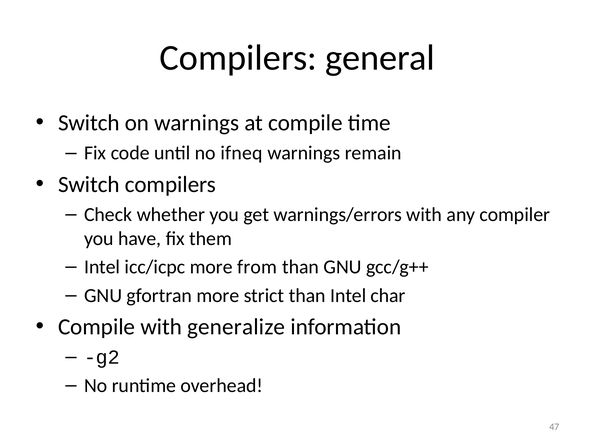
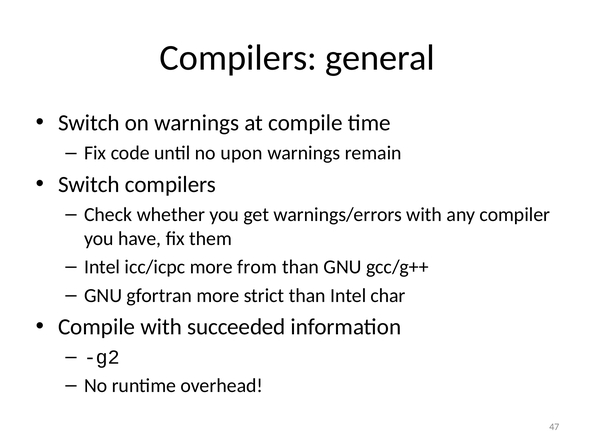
ifneq: ifneq -> upon (242, 153)
generalize: generalize -> succeeded (236, 326)
